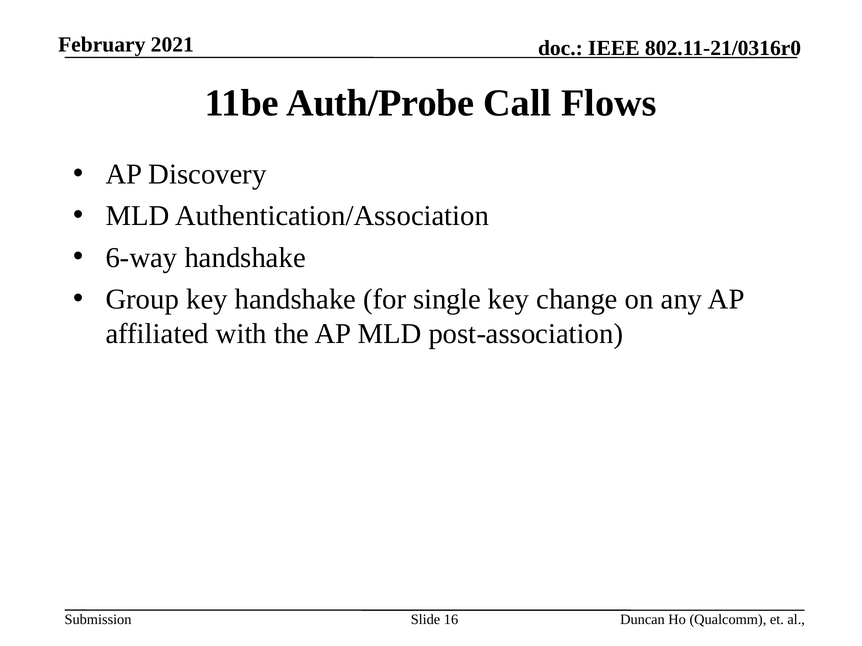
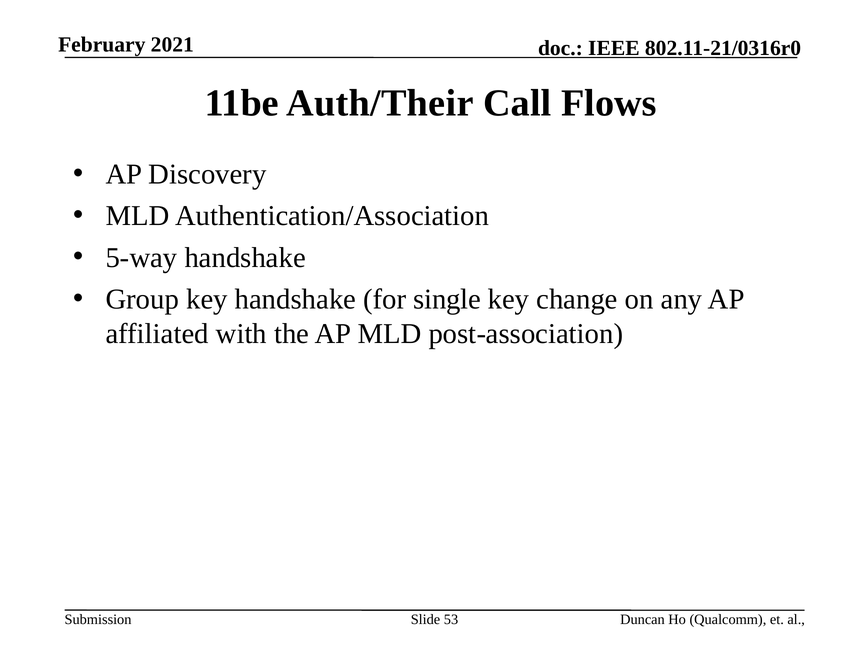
Auth/Probe: Auth/Probe -> Auth/Their (380, 103)
6-way: 6-way -> 5-way (142, 258)
16: 16 -> 53 (451, 620)
